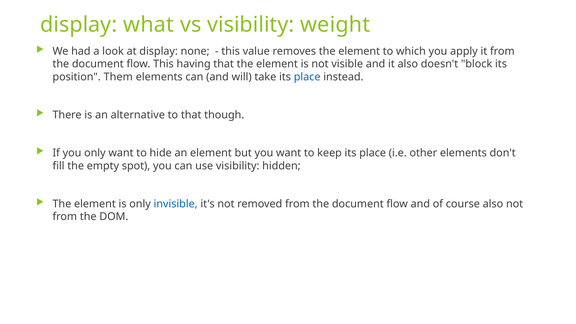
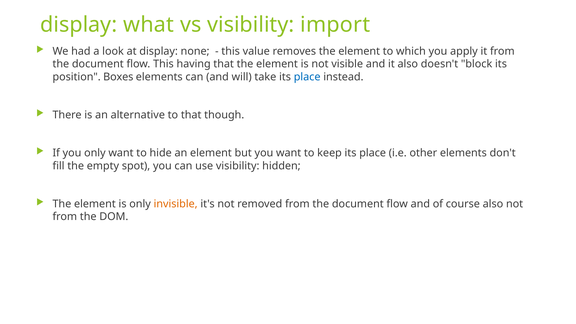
weight: weight -> import (335, 25)
Them: Them -> Boxes (118, 77)
invisible colour: blue -> orange (176, 204)
